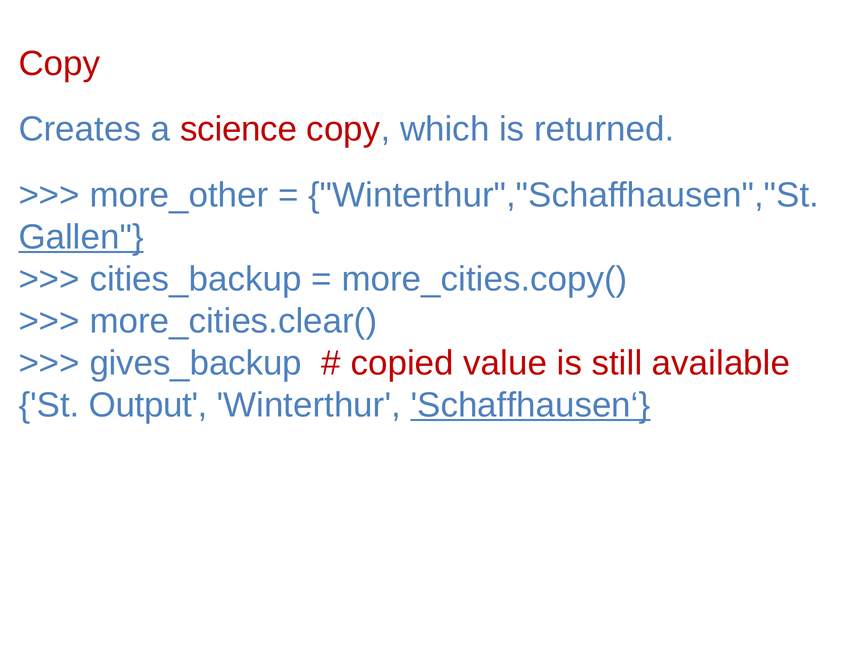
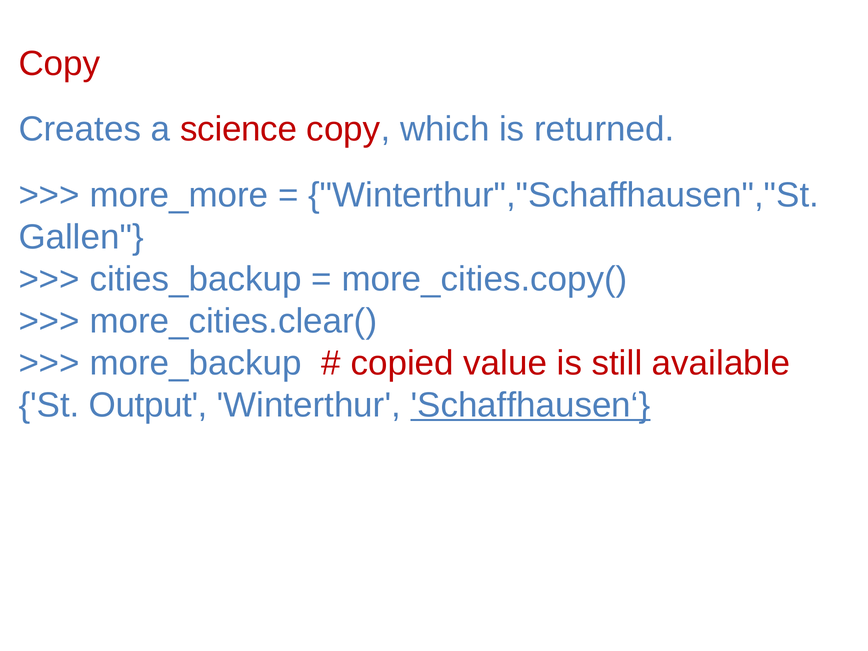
more_other: more_other -> more_more (179, 195)
Gallen underline: present -> none (81, 237)
gives_backup: gives_backup -> more_backup (196, 363)
